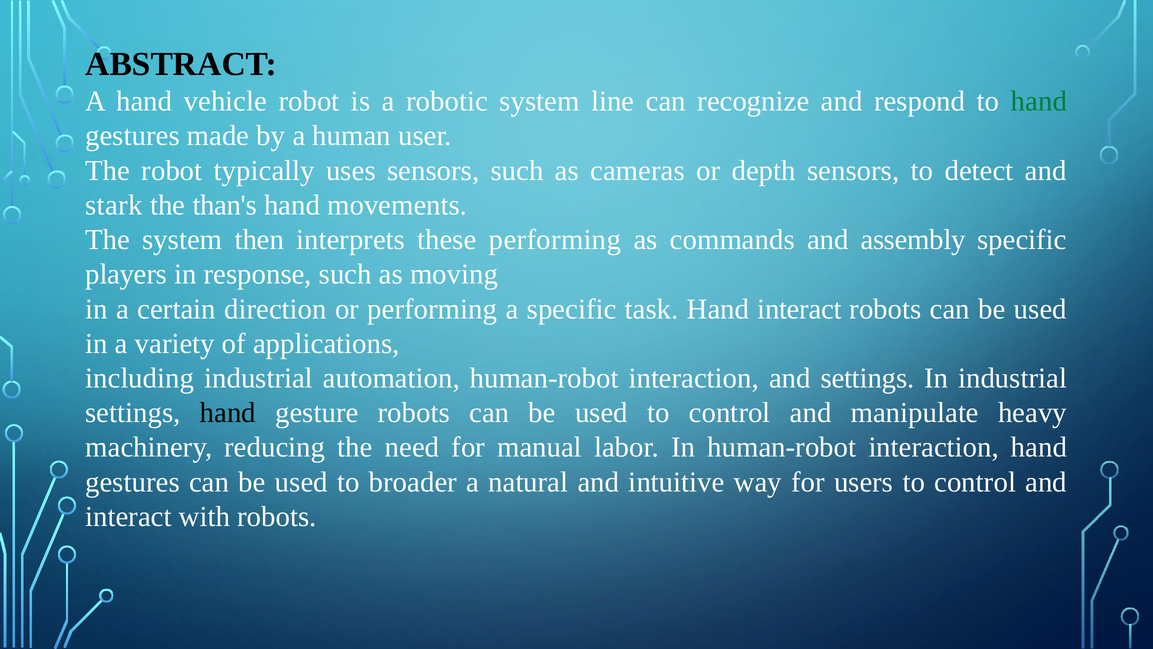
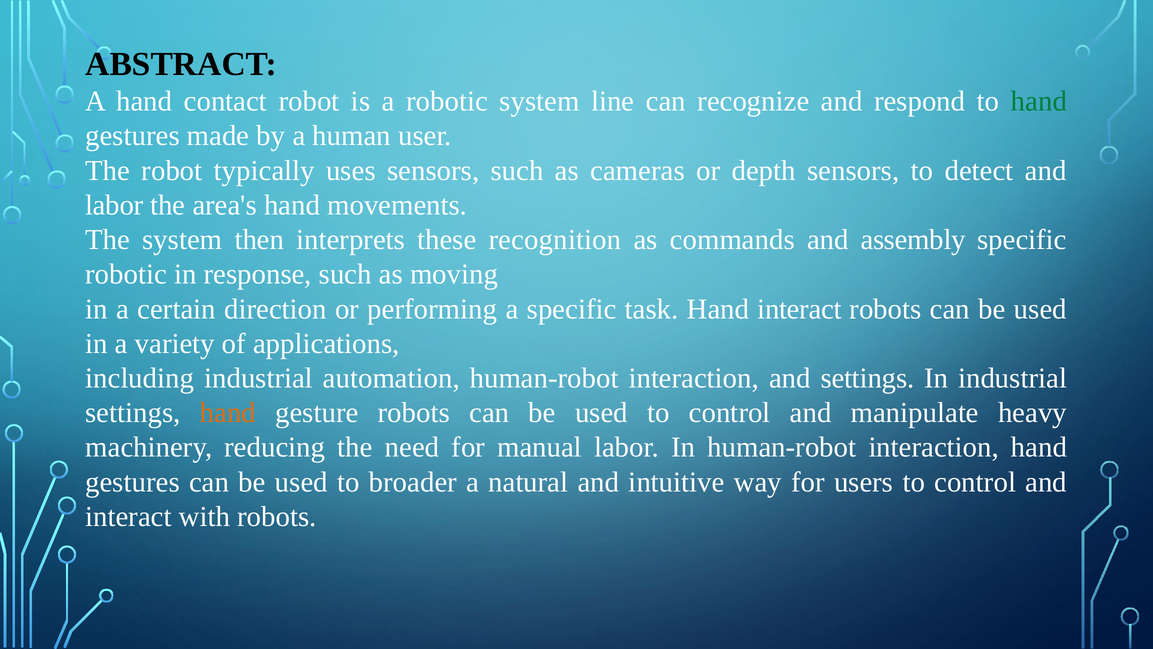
vehicle: vehicle -> contact (225, 101)
stark: stark -> labor (114, 205)
than's: than's -> area's (225, 205)
these performing: performing -> recognition (555, 240)
players: players -> robotic (126, 274)
hand colour: black -> orange (228, 413)
